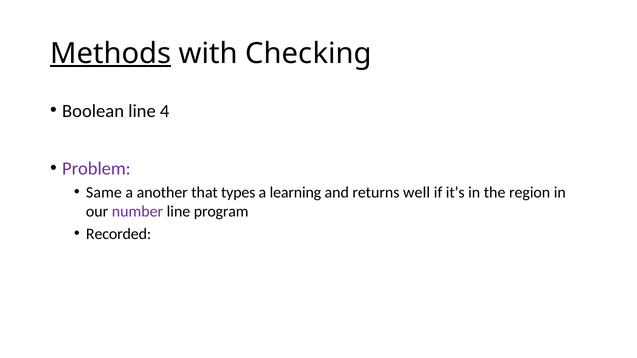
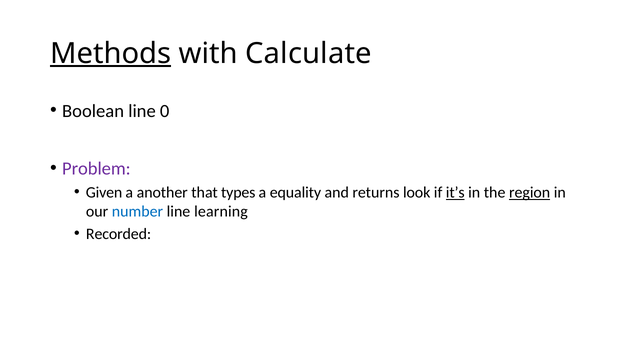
Checking: Checking -> Calculate (309, 54)
4: 4 -> 0 (165, 111)
Same: Same -> Given (104, 193)
learning: learning -> equality (295, 193)
well: well -> look (417, 193)
it’s underline: none -> present (455, 193)
region underline: none -> present (530, 193)
number colour: purple -> blue (138, 212)
program: program -> learning (221, 212)
